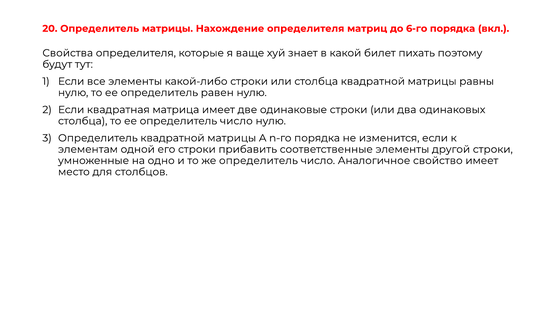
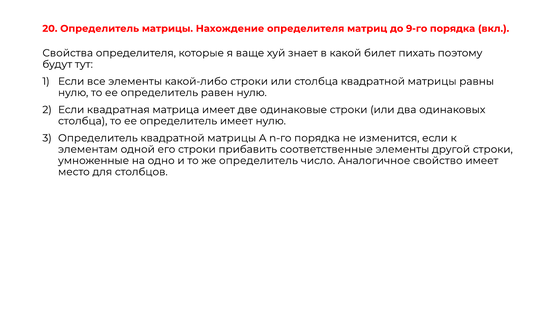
6-го: 6-го -> 9-го (417, 29)
ее определитель число: число -> имеет (236, 121)
